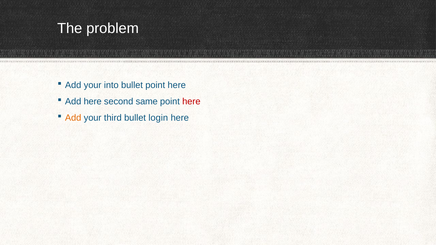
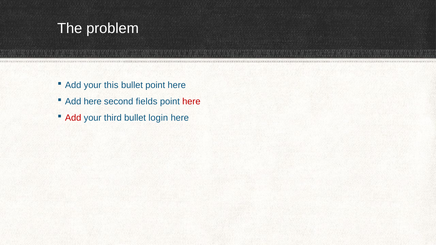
into: into -> this (111, 85)
same: same -> fields (147, 102)
Add colour: orange -> red (73, 118)
